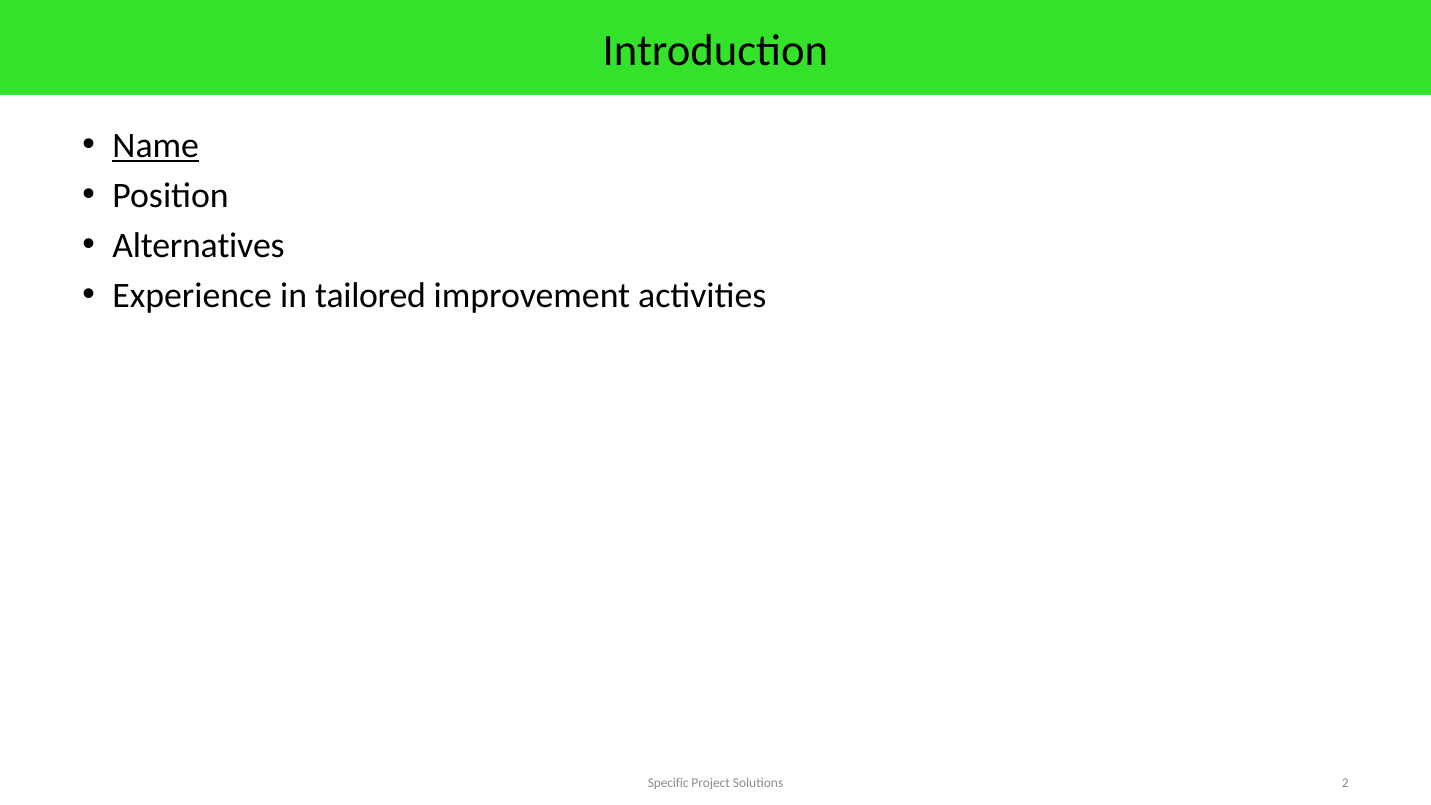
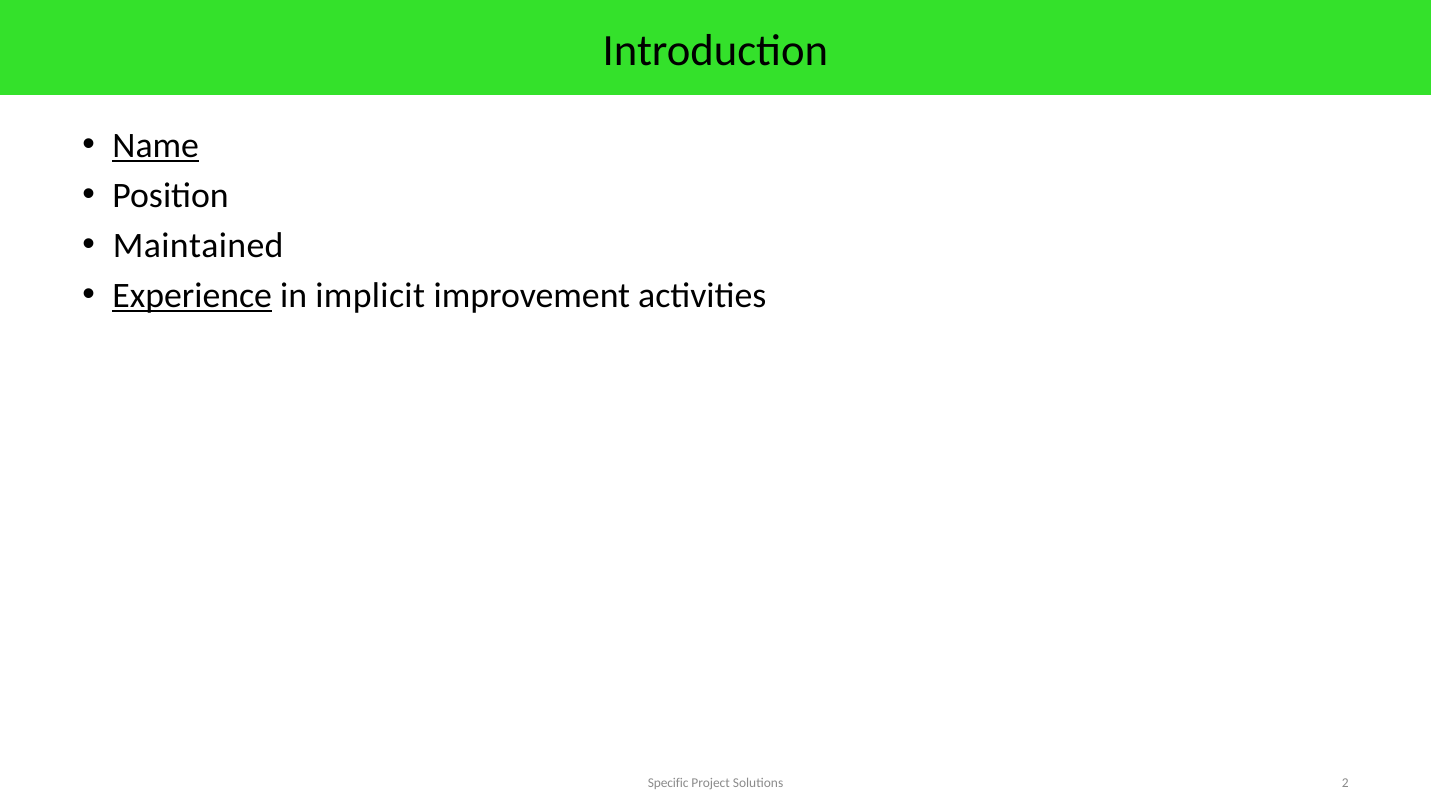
Alternatives: Alternatives -> Maintained (198, 246)
Experience underline: none -> present (192, 296)
tailored: tailored -> implicit (370, 296)
